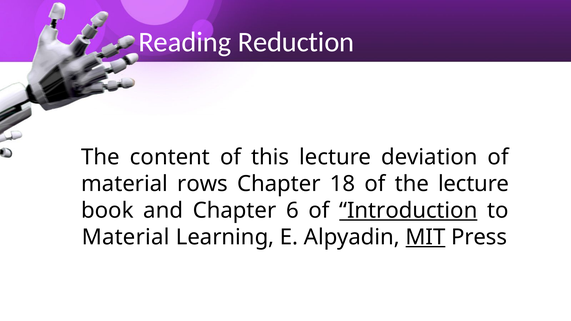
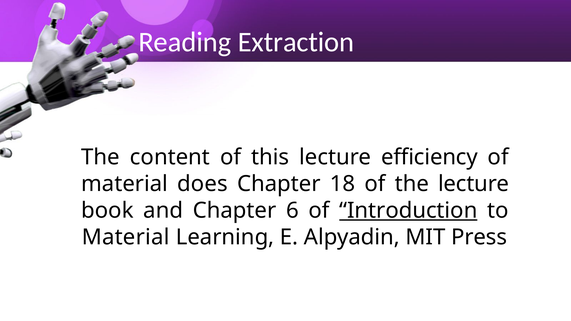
Reduction: Reduction -> Extraction (296, 42)
deviation: deviation -> efficiency (429, 157)
rows: rows -> does (202, 184)
MIT underline: present -> none (426, 237)
